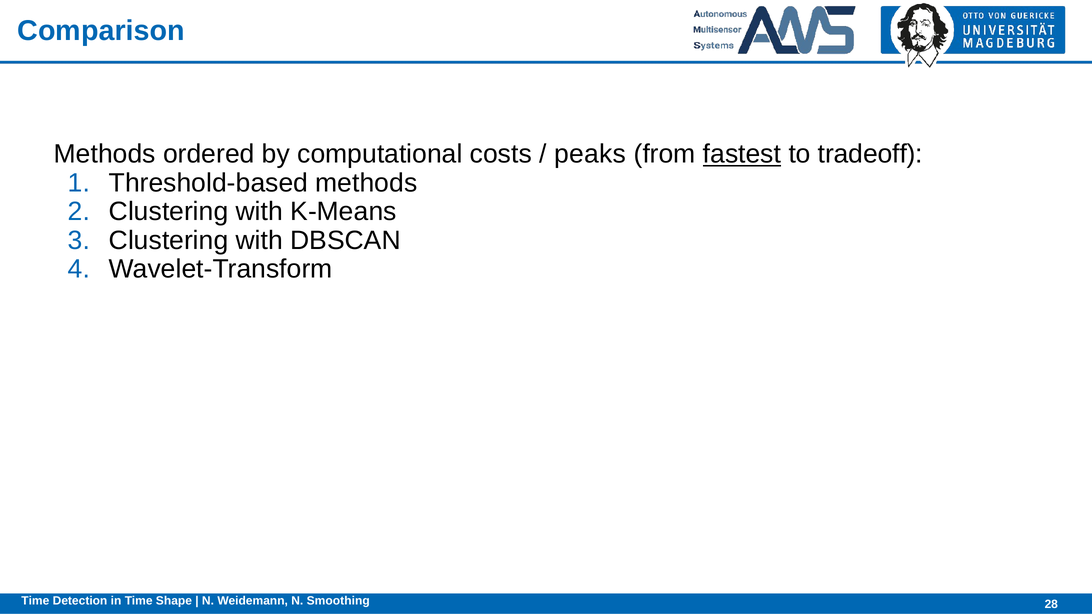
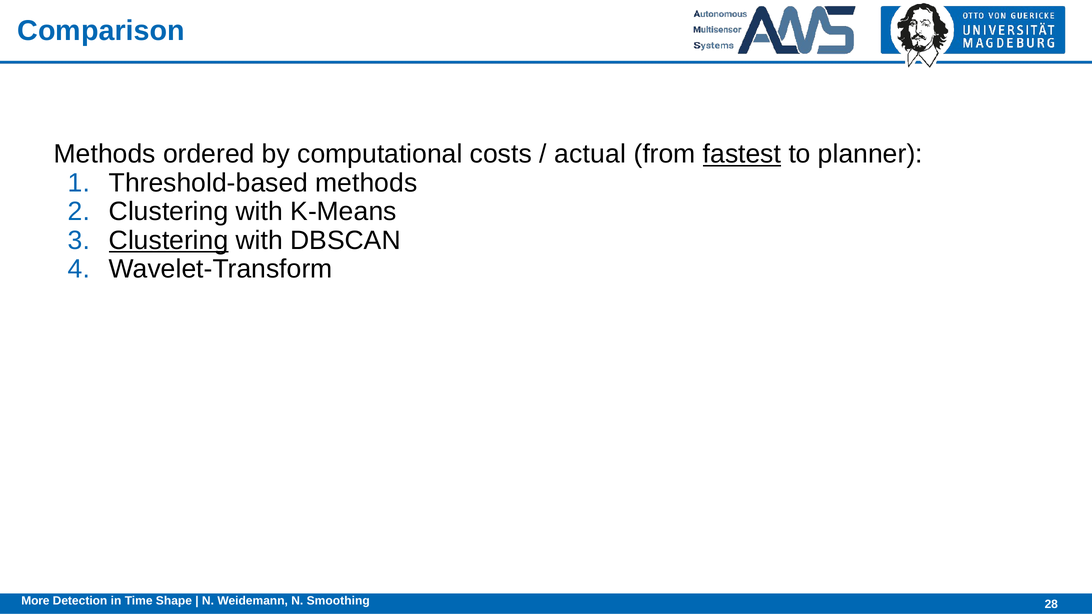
peaks: peaks -> actual (590, 154)
tradeoff: tradeoff -> planner (870, 154)
Clustering underline: none -> present (169, 240)
Time: Time -> More (35, 601)
